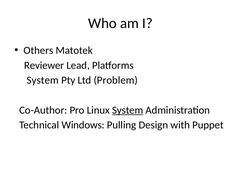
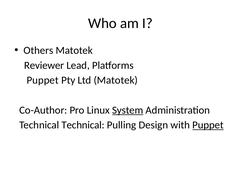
System: System -> Puppet (43, 81)
Ltd Problem: Problem -> Matotek (116, 81)
Technical Windows: Windows -> Technical (83, 126)
Puppet underline: none -> present (208, 126)
